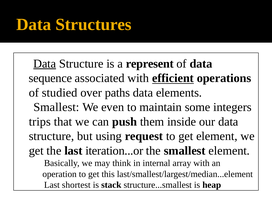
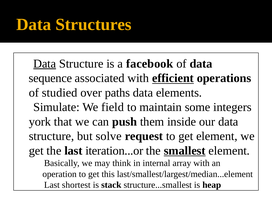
represent: represent -> facebook (150, 64)
Smallest: Smallest -> Simulate (56, 107)
even: even -> field (113, 107)
trips: trips -> york (40, 122)
using: using -> solve (109, 136)
smallest underline: none -> present (185, 151)
